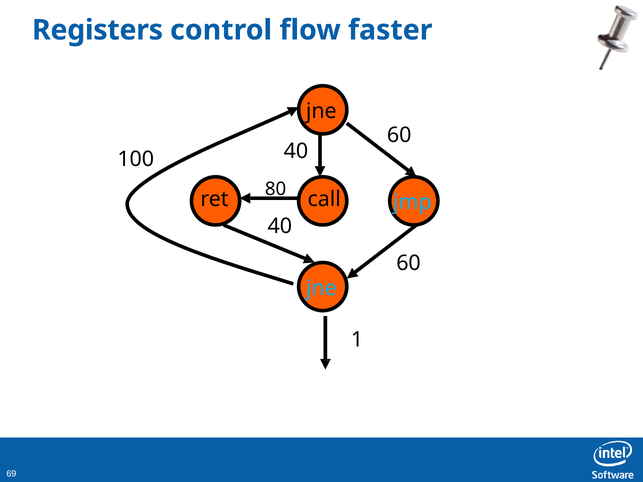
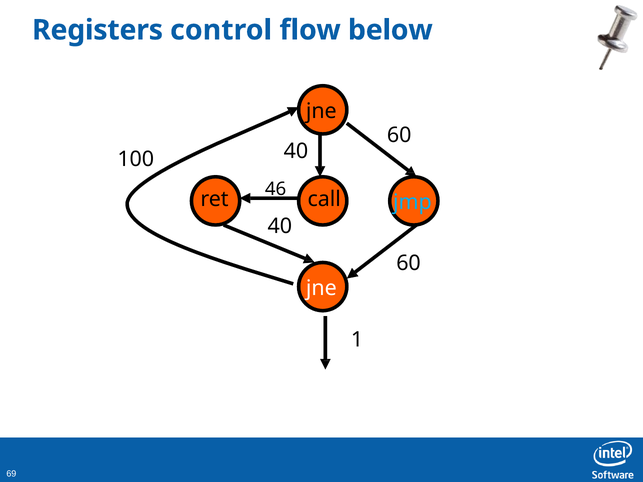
faster: faster -> below (390, 30)
80: 80 -> 46 (276, 189)
jne colour: light blue -> white (321, 288)
